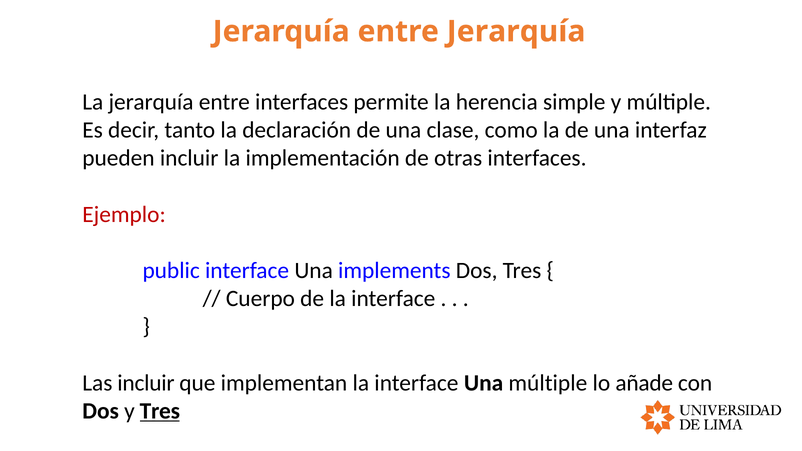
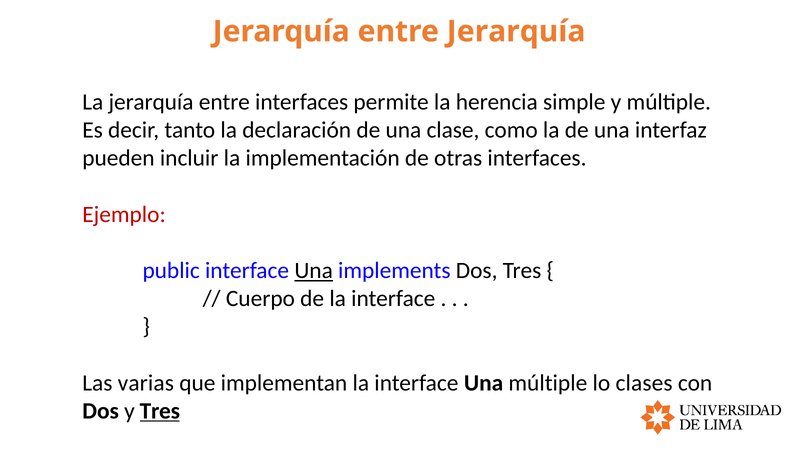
Una underline: none -> present (314, 271)
Las incluir: incluir -> varias (146, 383)
añade: añade -> clases (644, 383)
